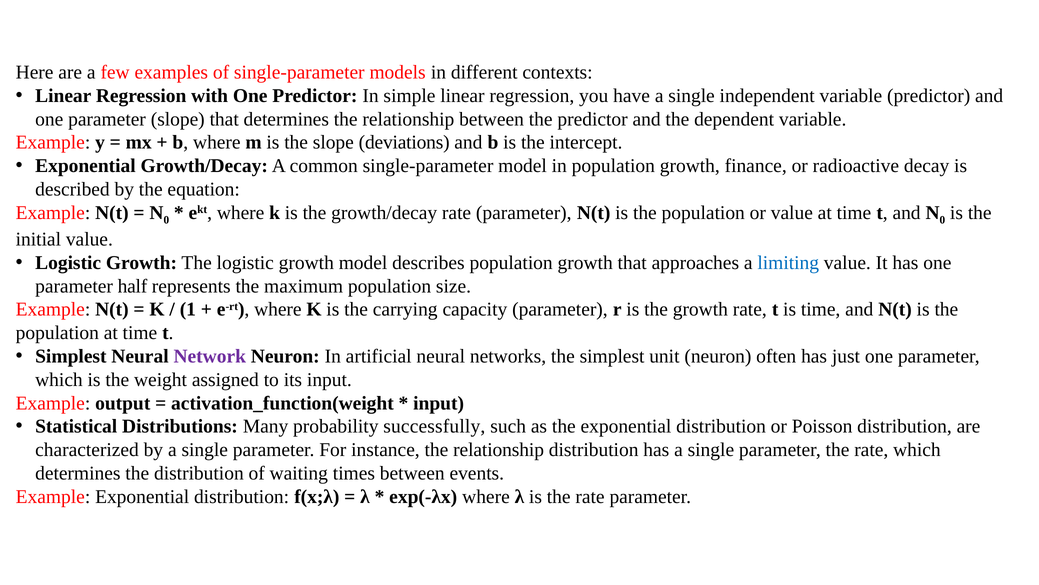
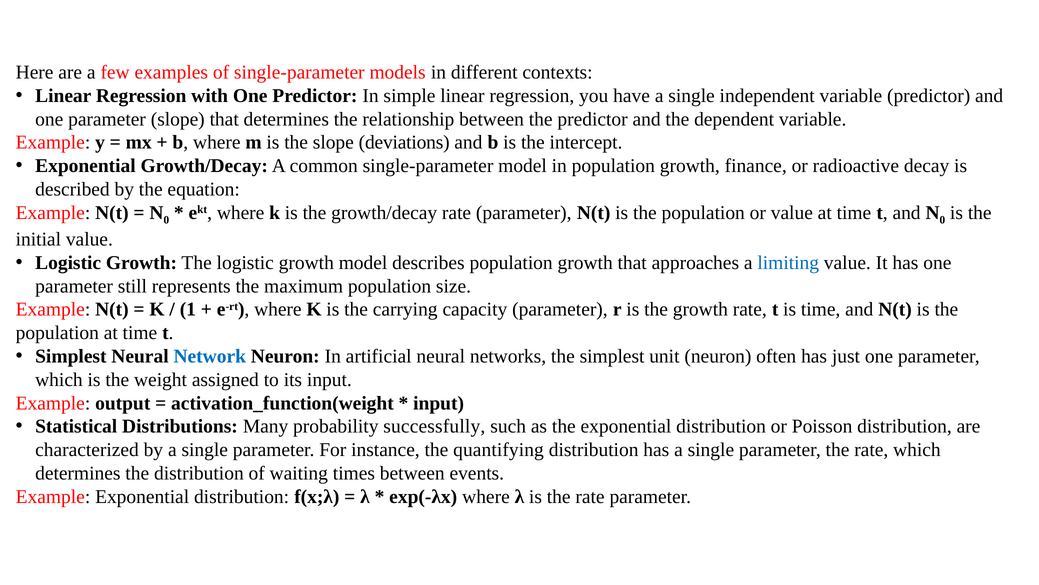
half: half -> still (132, 286)
Network colour: purple -> blue (210, 356)
instance the relationship: relationship -> quantifying (499, 449)
